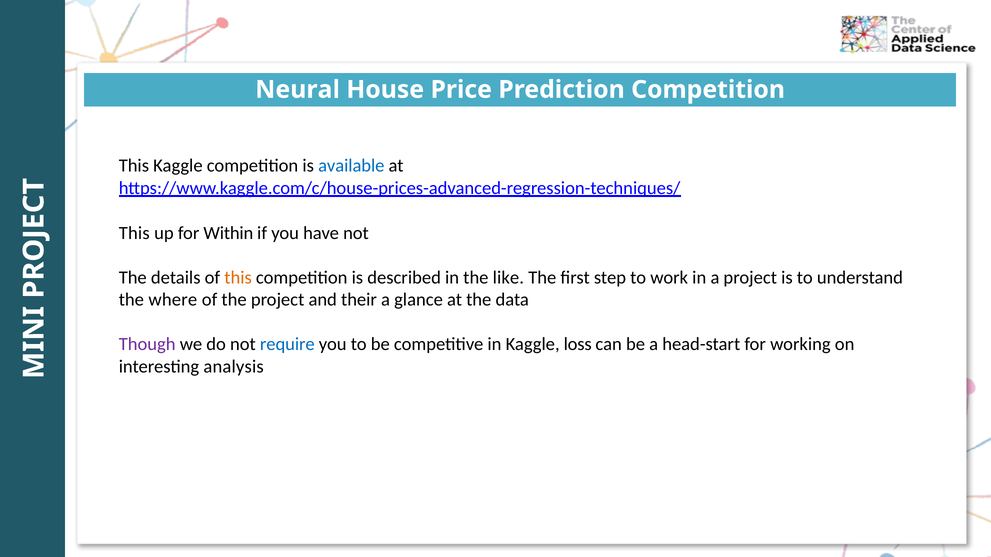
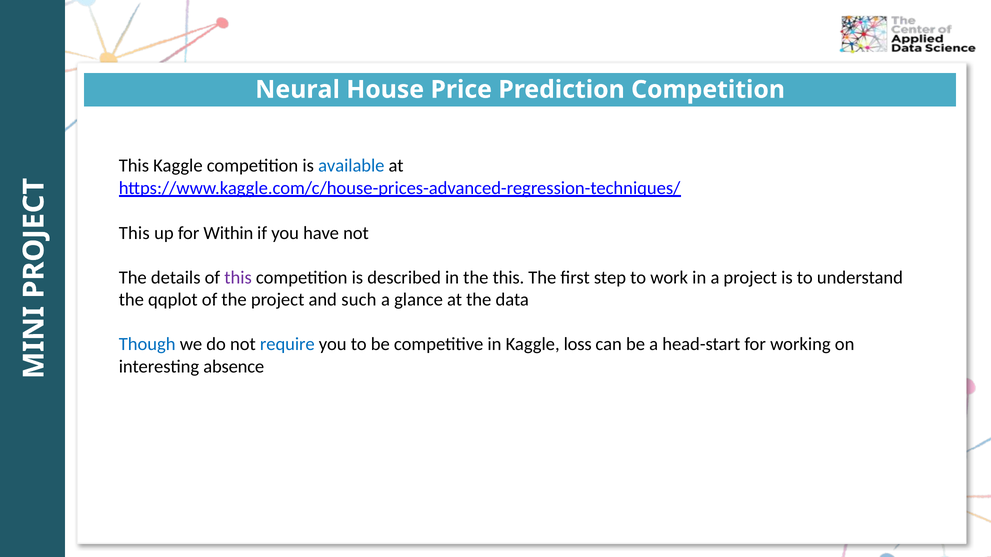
this colour: orange -> purple (238, 278)
the like: like -> this (508, 278)
where: where -> qqplot (173, 300)
their: their -> such (359, 300)
Though colour: purple -> blue (147, 345)
analysis: analysis -> absence (234, 367)
